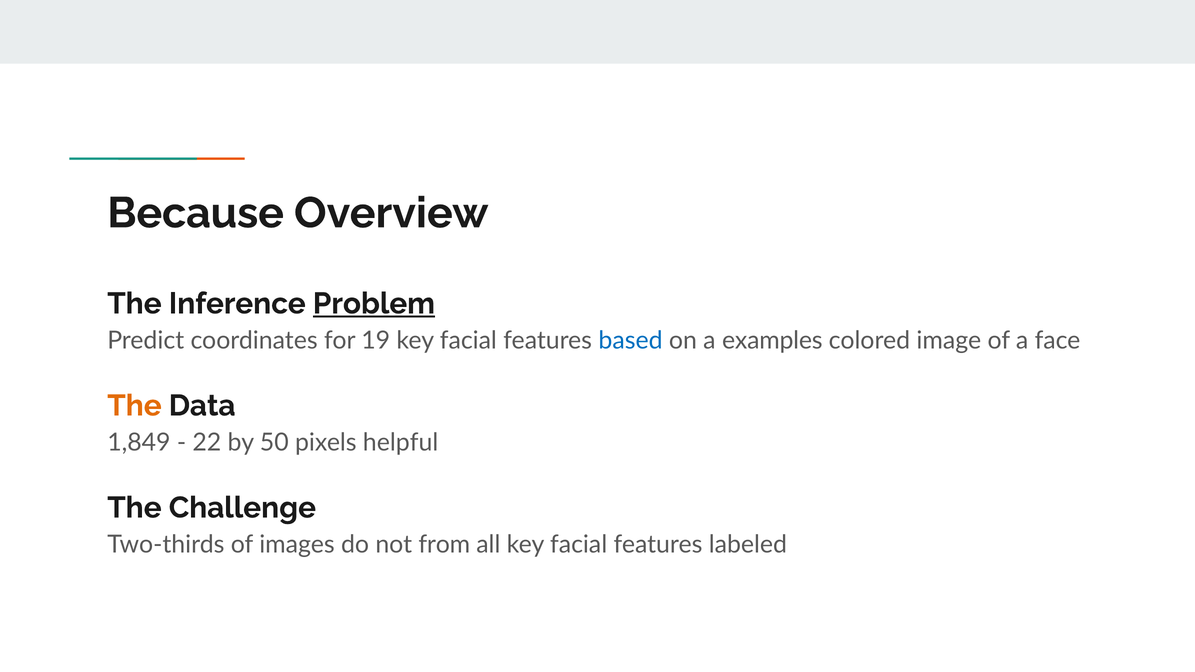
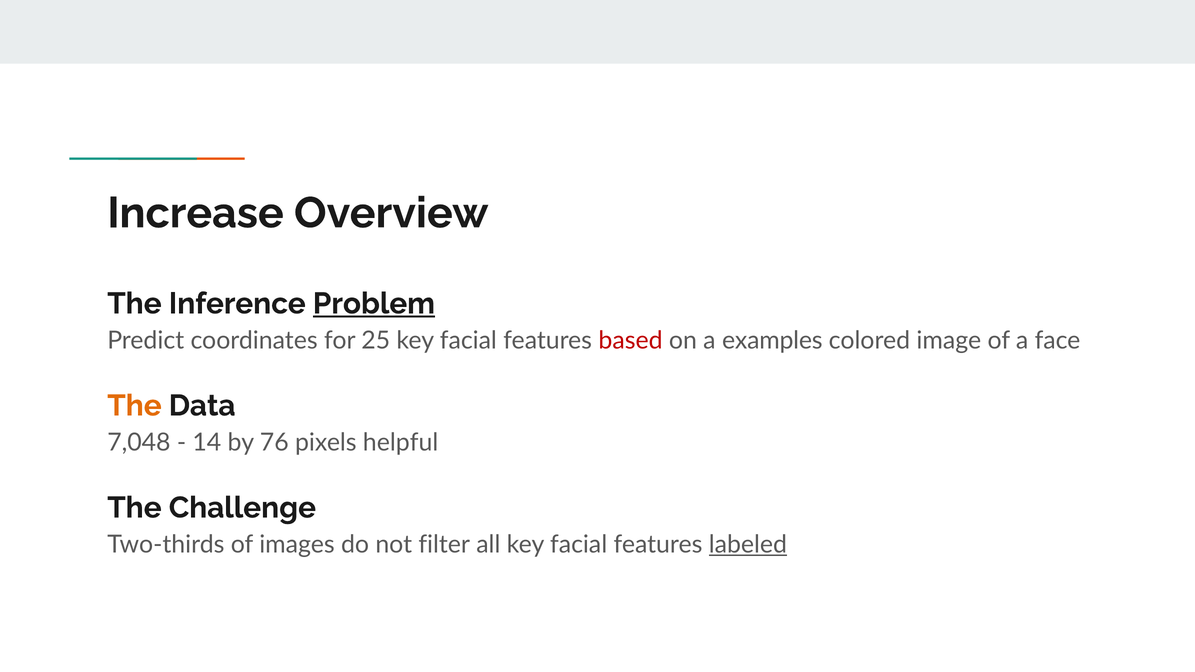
Because: Because -> Increase (196, 213)
19: 19 -> 25 (376, 341)
based colour: blue -> red (631, 341)
1,849: 1,849 -> 7,048 (139, 443)
22: 22 -> 14 (207, 443)
50: 50 -> 76 (274, 443)
from: from -> filter (444, 545)
labeled underline: none -> present (748, 545)
